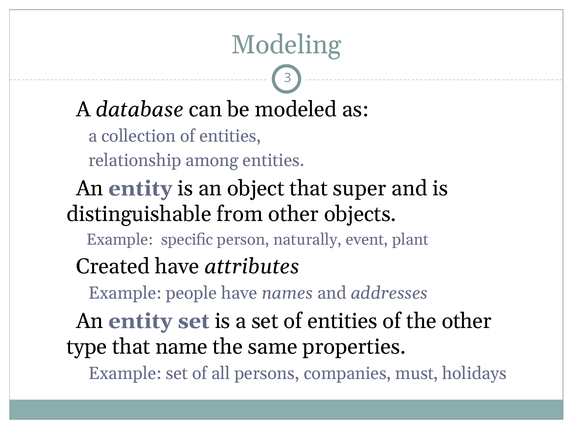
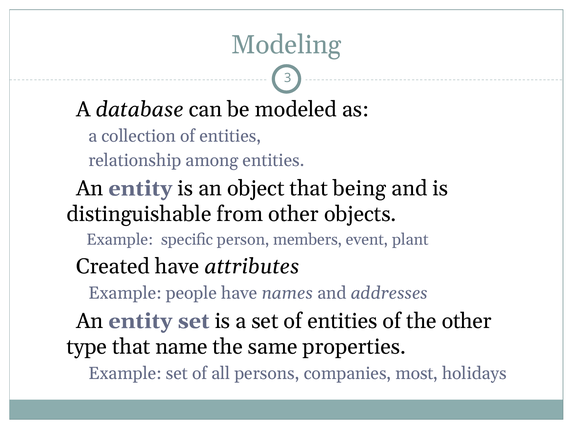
super: super -> being (360, 189)
naturally: naturally -> members (308, 240)
must: must -> most (417, 374)
